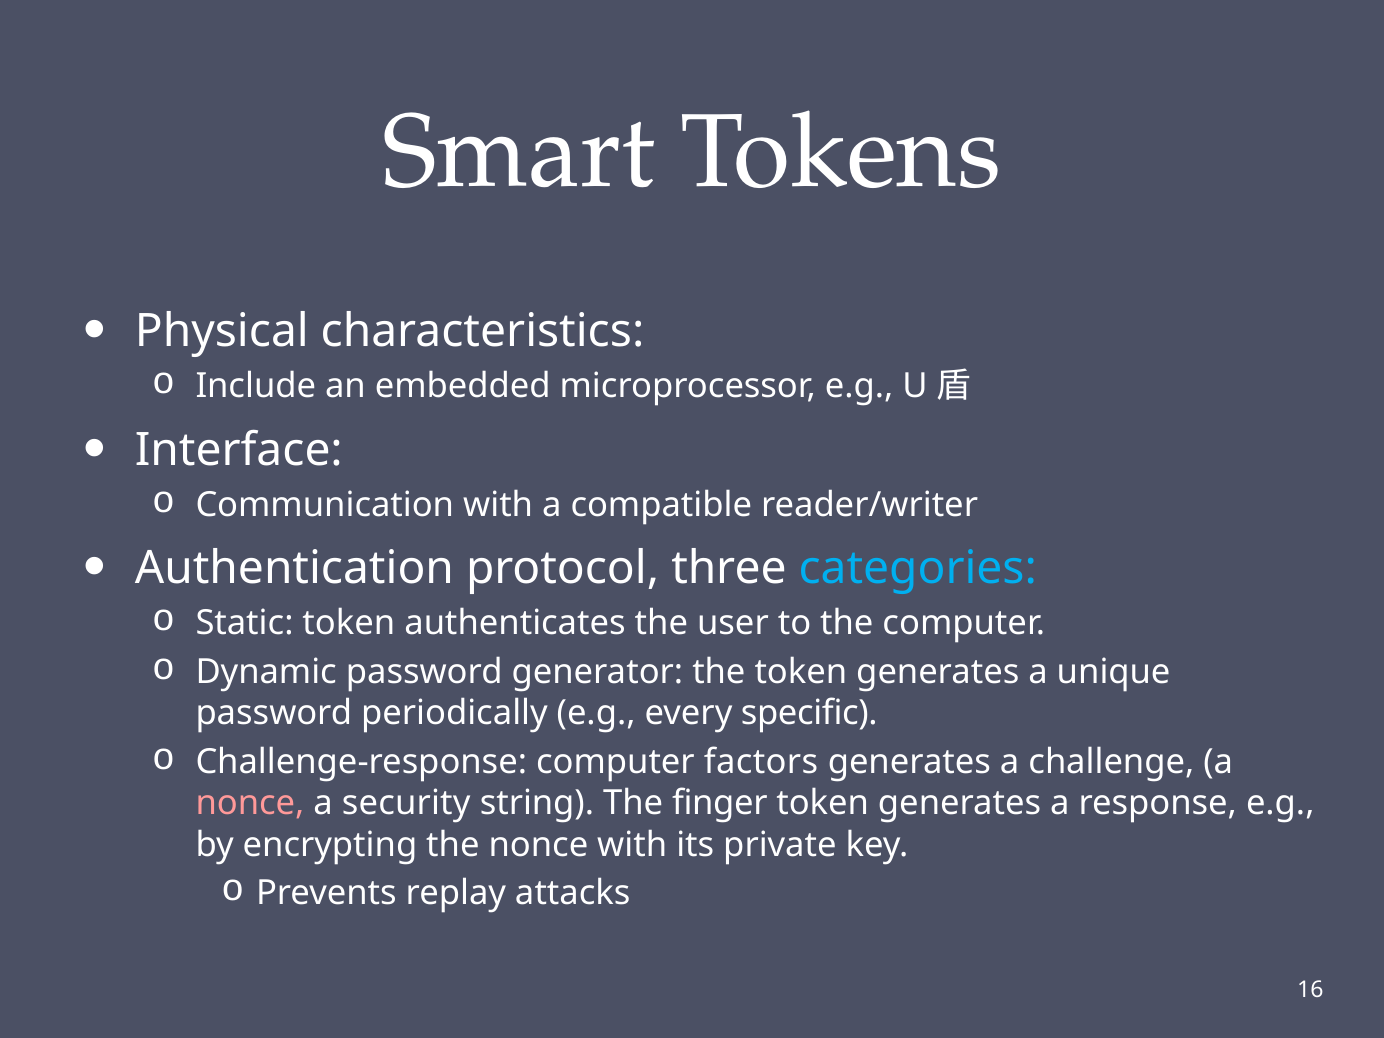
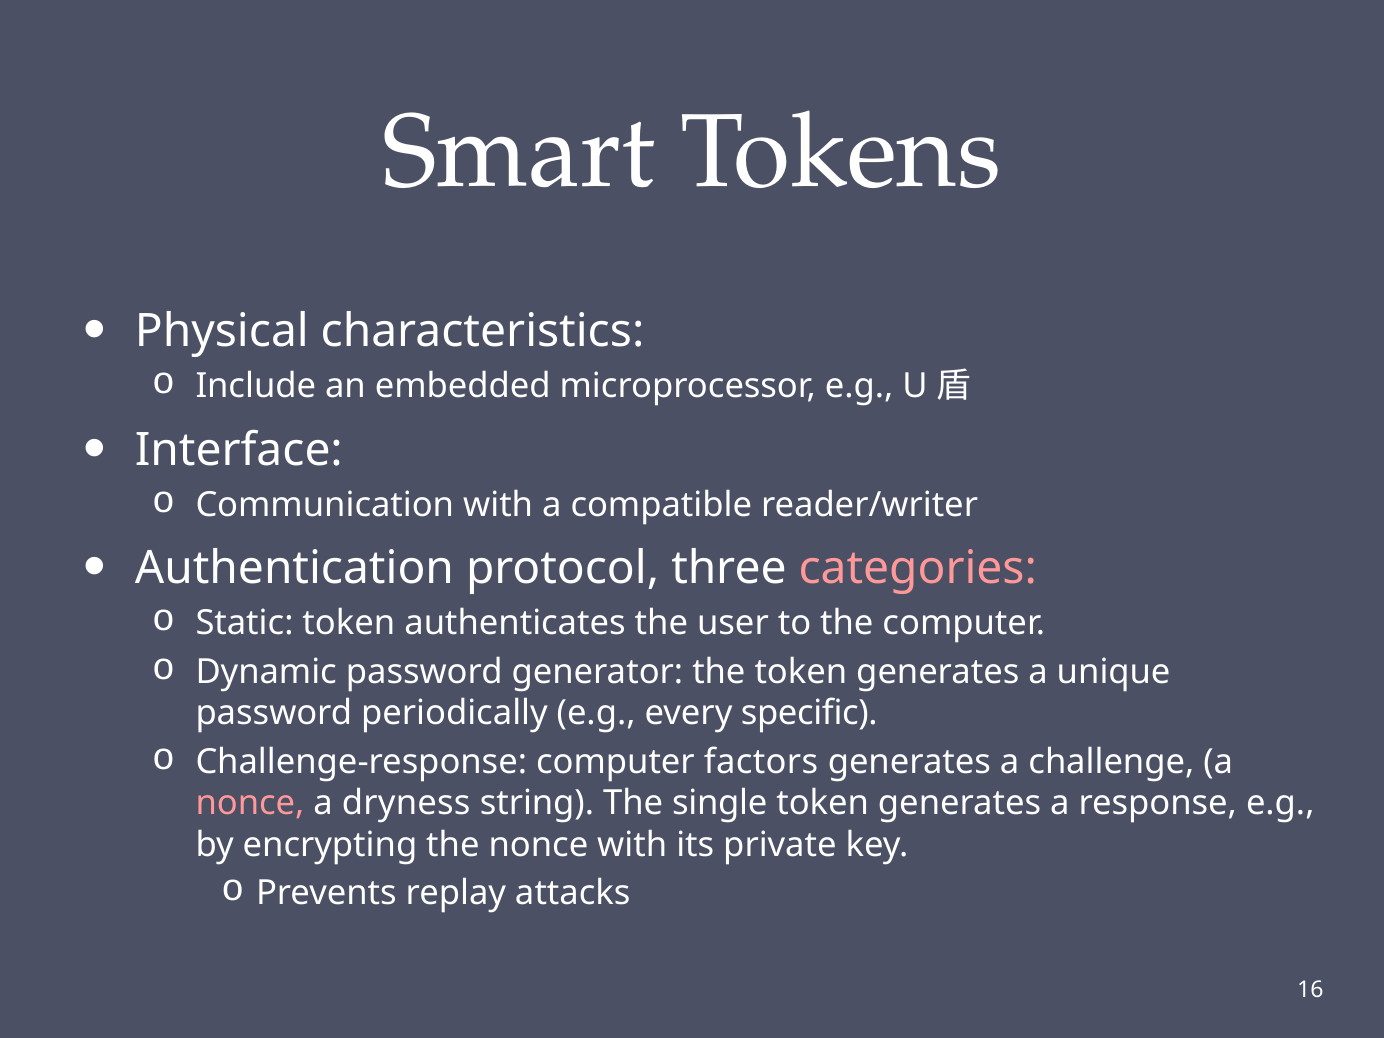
categories colour: light blue -> pink (918, 569)
security: security -> dryness (406, 803)
finger: finger -> single (720, 803)
